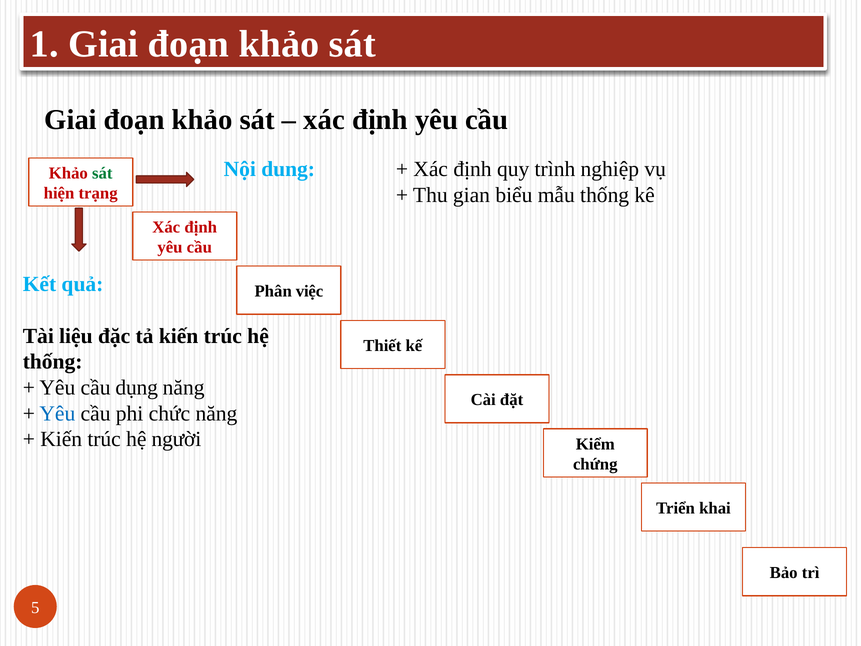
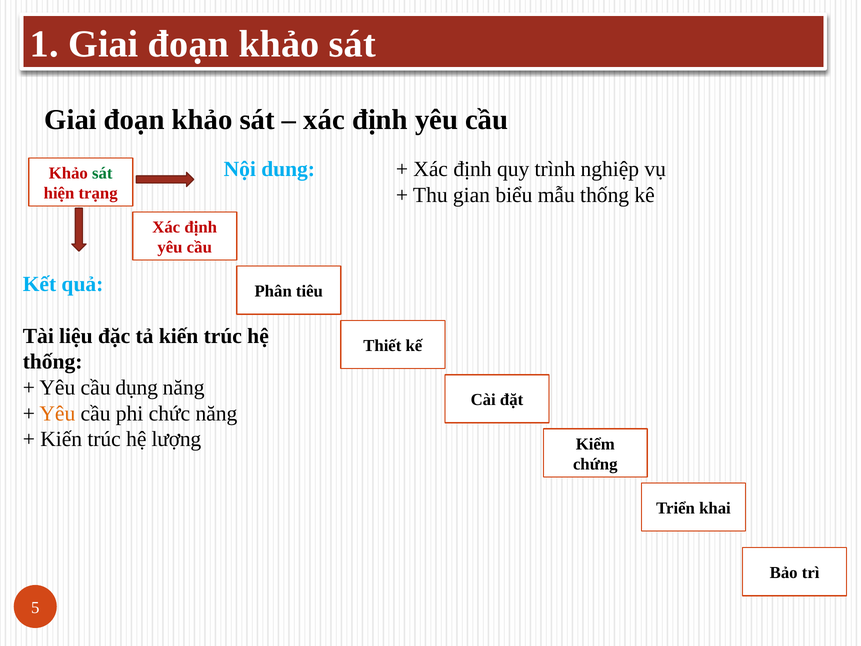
việc: việc -> tiêu (309, 291)
Yêu colour: blue -> orange (57, 413)
người: người -> lượng (176, 439)
